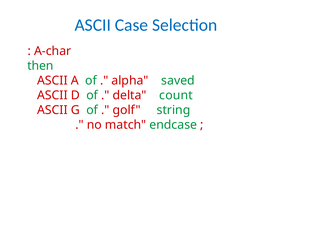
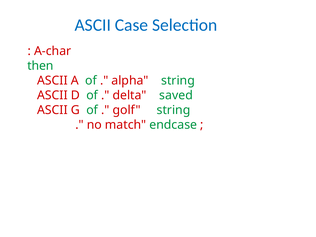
alpha saved: saved -> string (178, 81)
count: count -> saved (176, 95)
